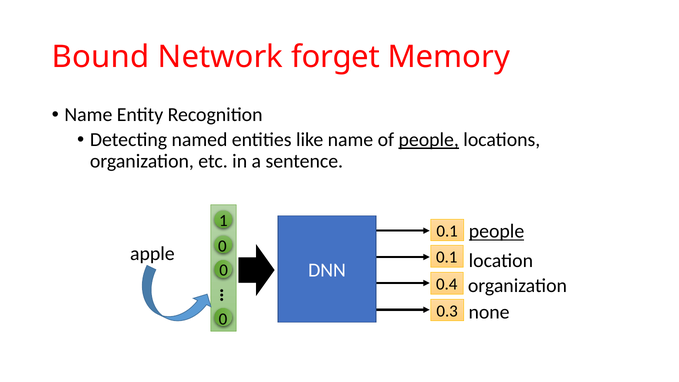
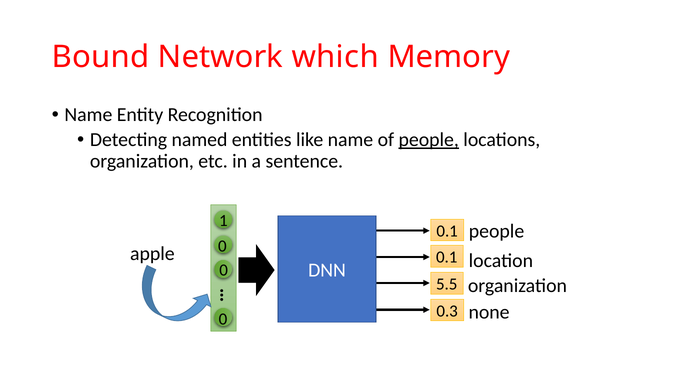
forget: forget -> which (335, 57)
people underline: present -> none (497, 231)
0.4: 0.4 -> 5.5 (447, 284)
